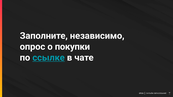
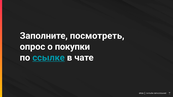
независимо: независимо -> посмотреть (97, 36)
